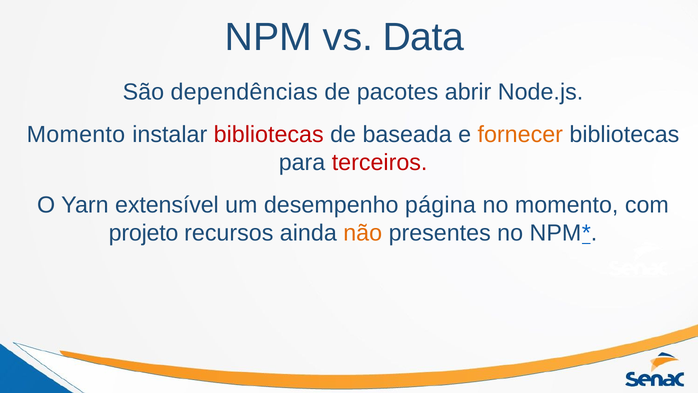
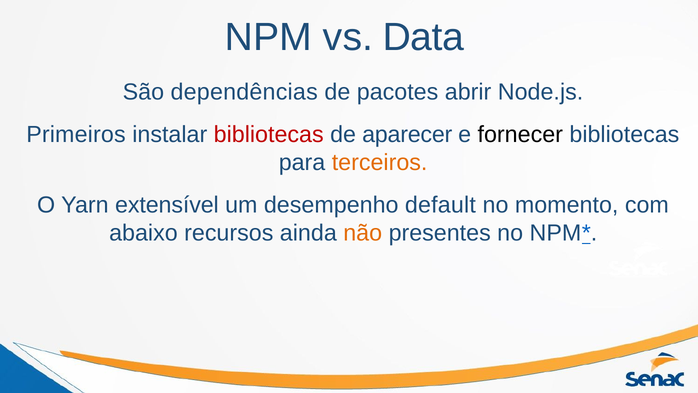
Momento: Momento -> Primeiros (76, 135)
baseada: baseada -> aparecer (407, 135)
fornecer colour: orange -> black (520, 135)
terceiros colour: red -> orange (380, 163)
página: página -> default (440, 205)
projeto: projeto -> abaixo (143, 233)
